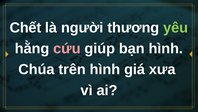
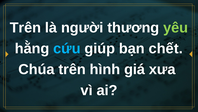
Chết: Chết -> Trên (25, 28)
cứu colour: pink -> light blue (67, 48)
bạn hình: hình -> chết (166, 48)
